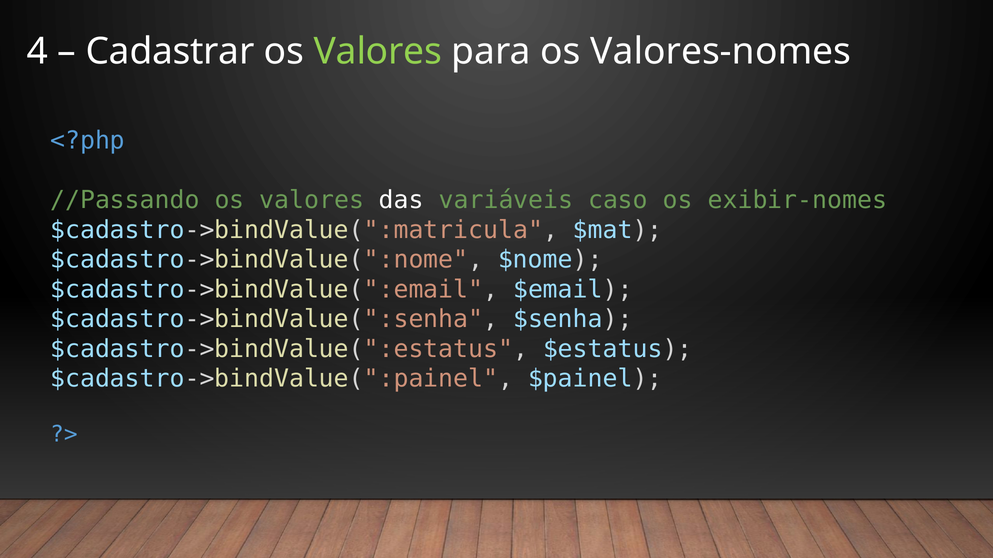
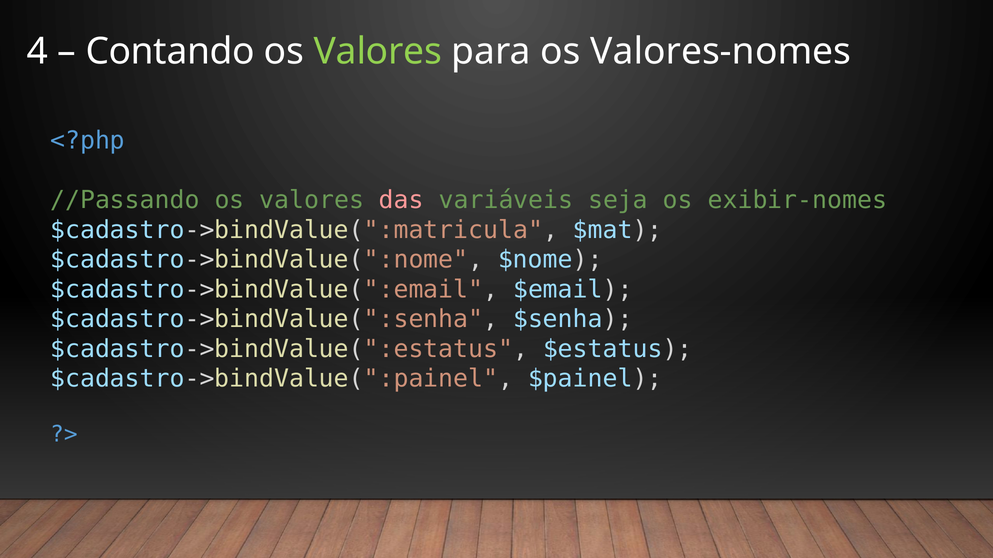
Cadastrar: Cadastrar -> Contando (170, 52)
das colour: white -> pink (401, 200)
caso: caso -> seja (618, 200)
